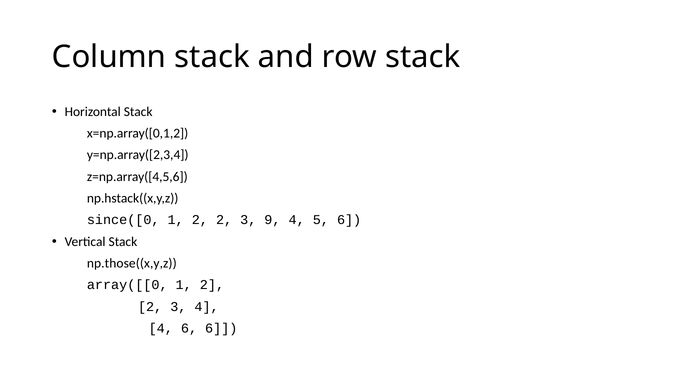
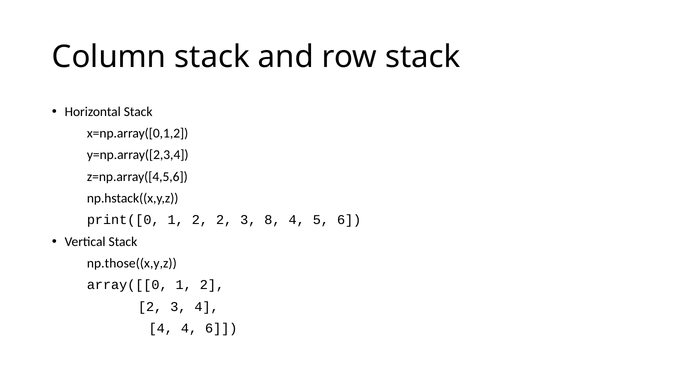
since([0: since([0 -> print([0 (123, 220)
9: 9 -> 8 (272, 220)
6: 6 -> 4 (189, 328)
